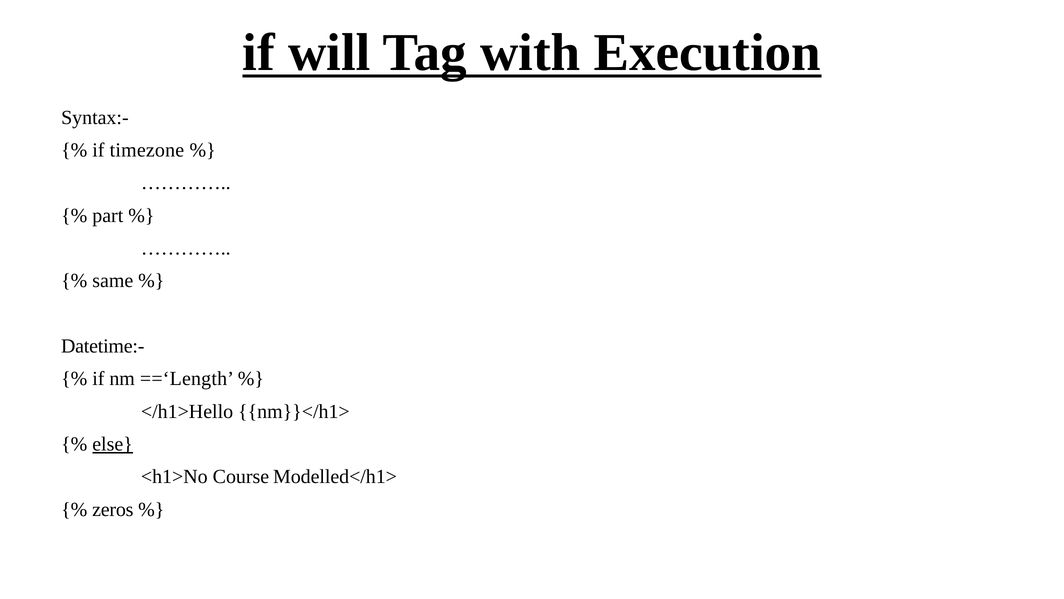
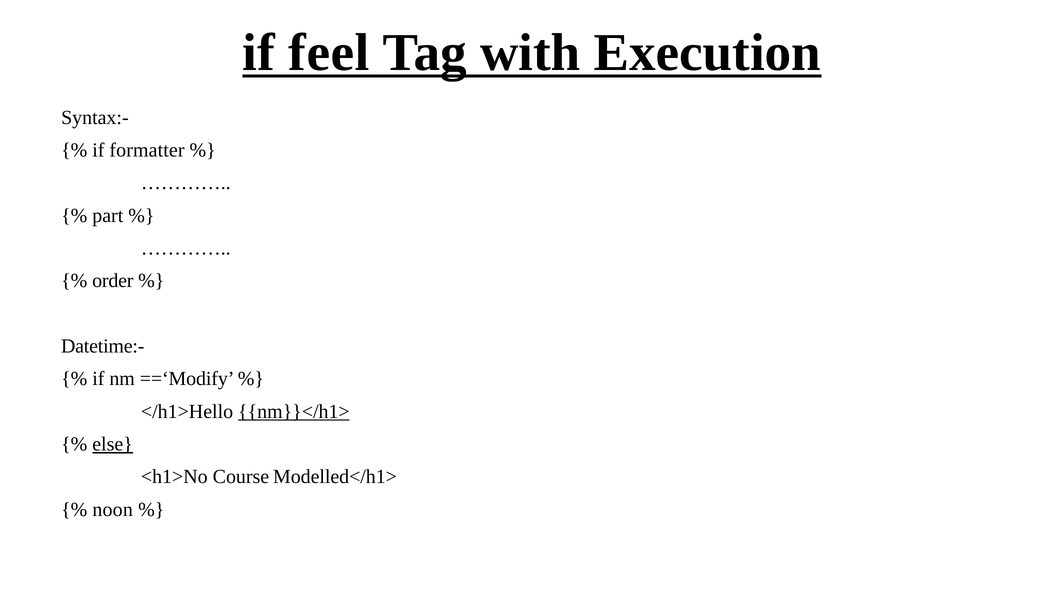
will: will -> feel (329, 52)
timezone: timezone -> formatter (147, 150)
same: same -> order (113, 281)
==‘Length: ==‘Length -> ==‘Modify (187, 378)
nm}}</h1> underline: none -> present (294, 411)
zeros: zeros -> noon (113, 509)
